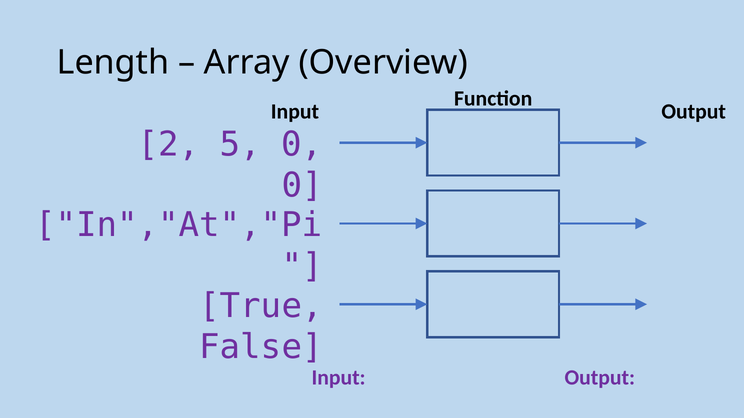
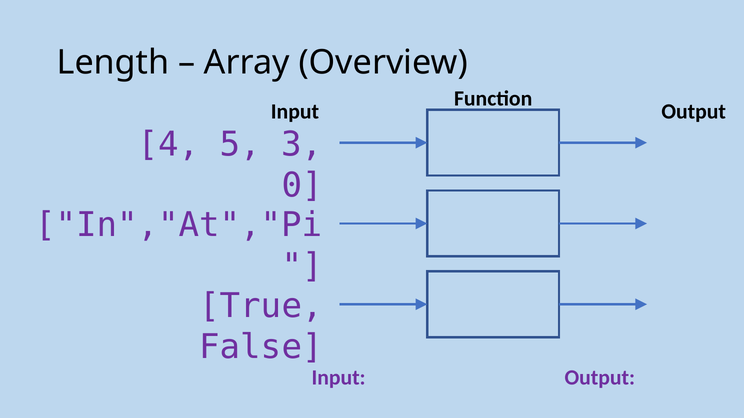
2: 2 -> 4 (169, 145)
5 0: 0 -> 3 (302, 145)
